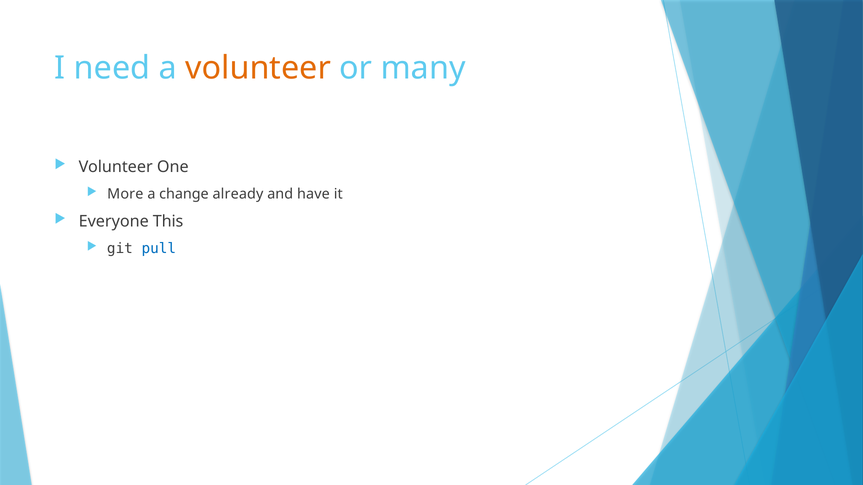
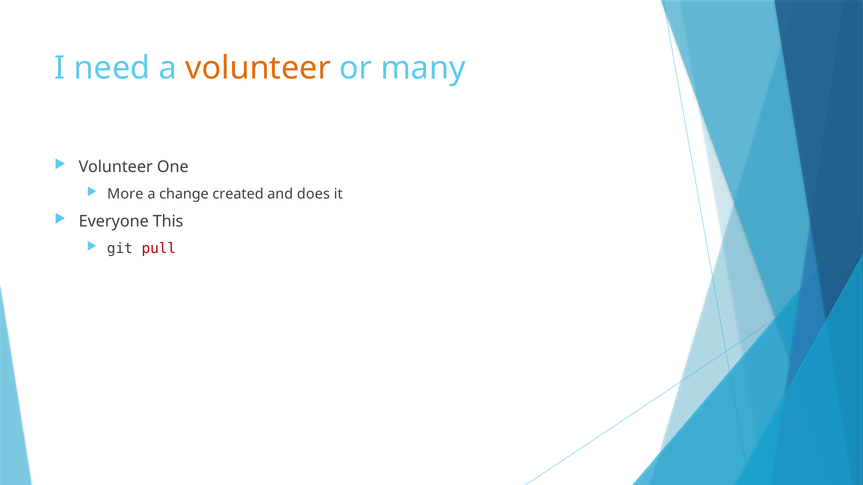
already: already -> created (238, 194)
have: have -> does (313, 194)
pull colour: blue -> red (159, 249)
